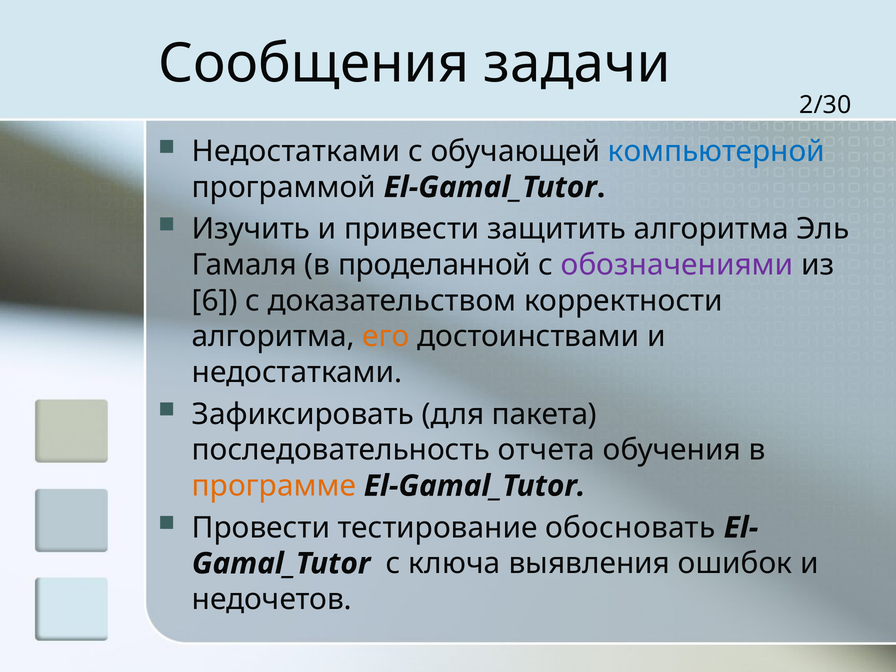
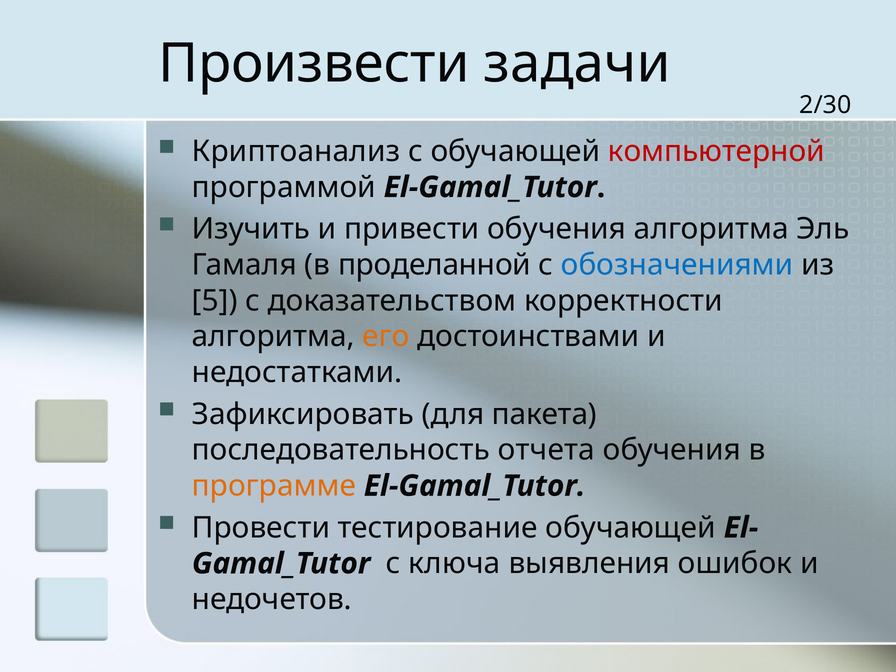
Сообщения: Сообщения -> Произвести (314, 64)
Недостатками: Недостатками -> Криптоанализ (296, 151)
компьютерной colour: blue -> red (716, 151)
привести защитить: защитить -> обучения (557, 229)
обозначениями colour: purple -> blue (677, 265)
6: 6 -> 5 (215, 301)
тестирование обосновать: обосновать -> обучающей (631, 528)
